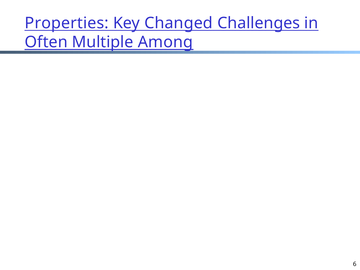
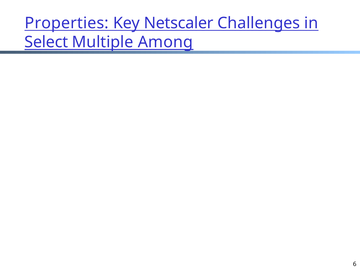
Changed: Changed -> Netscaler (179, 23)
Often: Often -> Select (46, 42)
